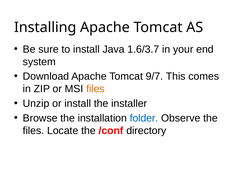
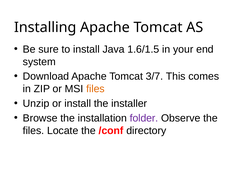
1.6/3.7: 1.6/3.7 -> 1.6/1.5 (143, 49)
9/7: 9/7 -> 3/7 (154, 76)
folder colour: blue -> purple (144, 118)
